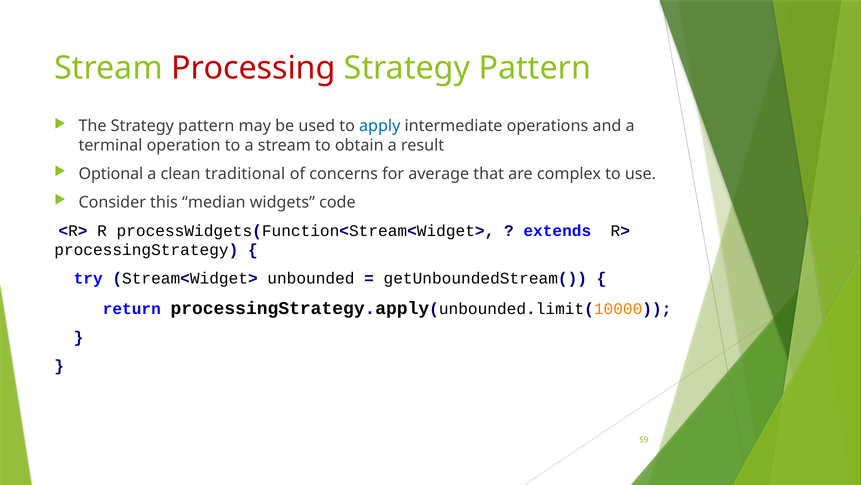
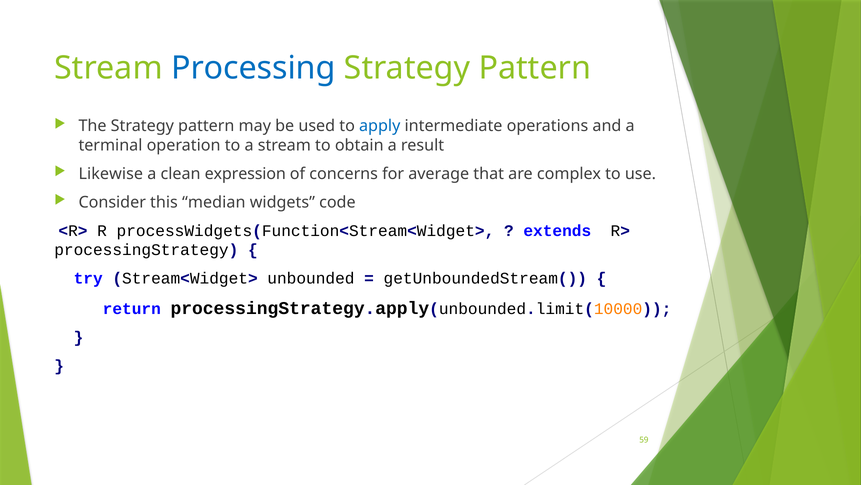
Processing colour: red -> blue (253, 68)
Optional: Optional -> Likewise (111, 174)
traditional: traditional -> expression (245, 174)
